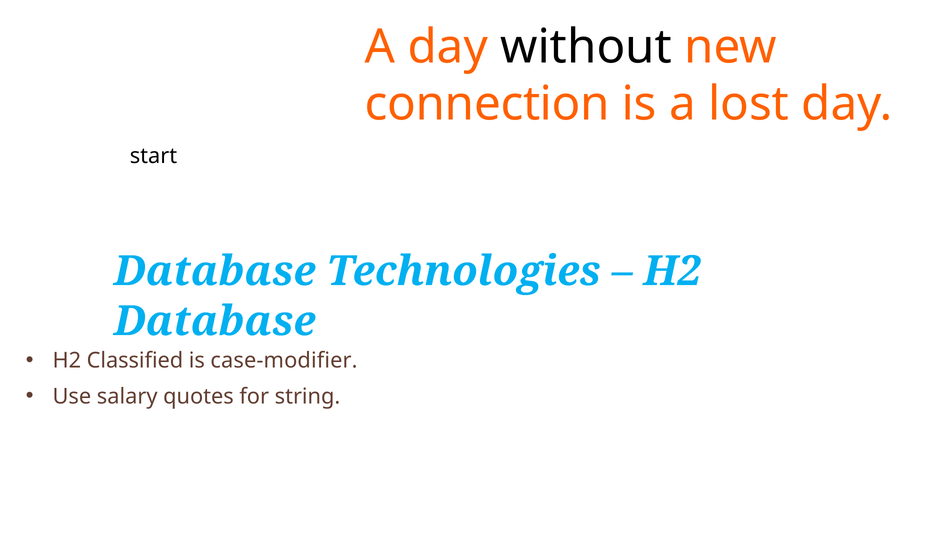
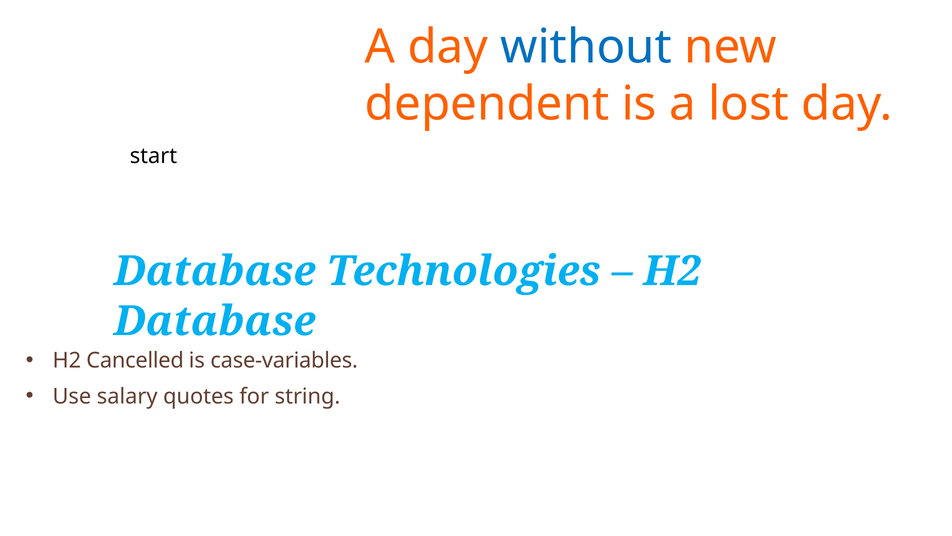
without colour: black -> blue (586, 47)
connection: connection -> dependent (487, 104)
Classified: Classified -> Cancelled (135, 360)
case-modifier: case-modifier -> case-variables (284, 360)
